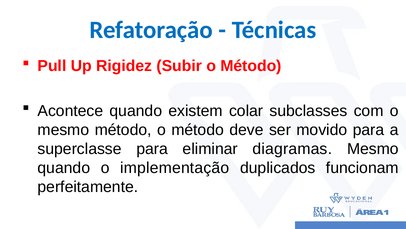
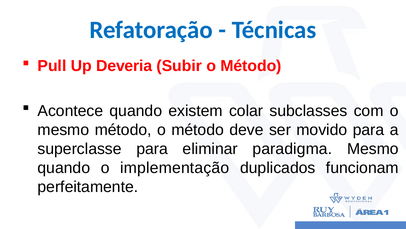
Rigidez: Rigidez -> Deveria (124, 66)
diagramas: diagramas -> paradigma (292, 149)
